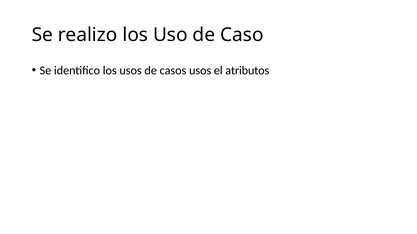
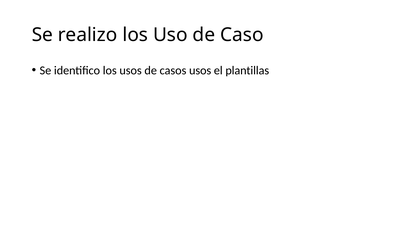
atributos: atributos -> plantillas (247, 71)
